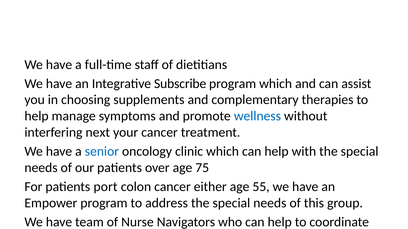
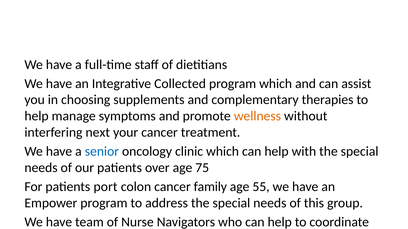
Subscribe: Subscribe -> Collected (180, 84)
wellness colour: blue -> orange (257, 116)
either: either -> family (210, 187)
